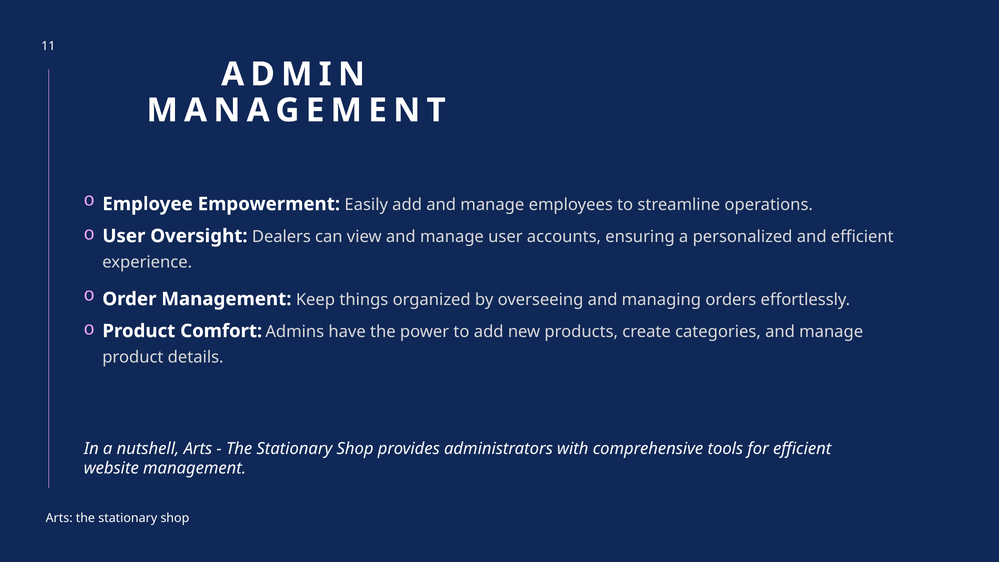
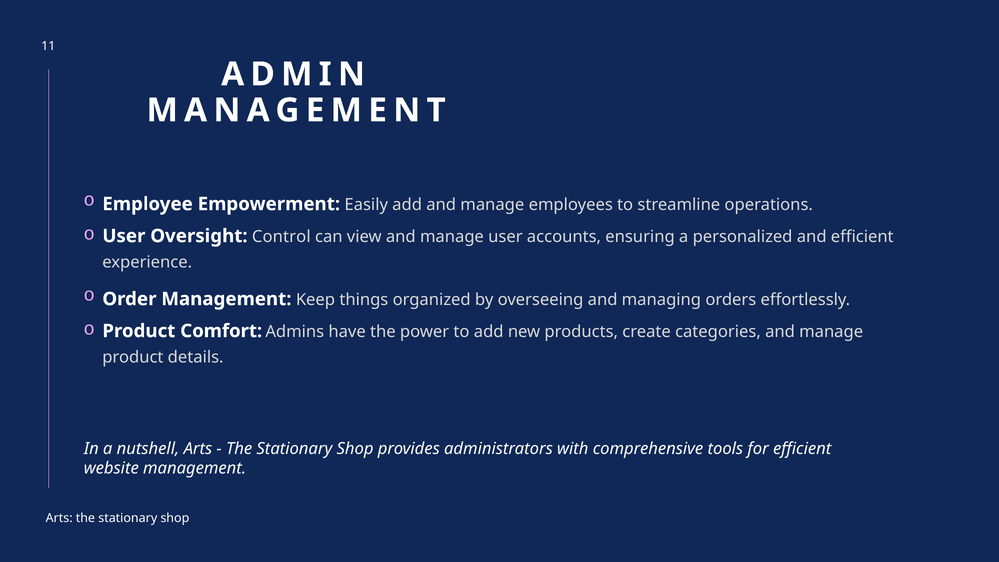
Dealers: Dealers -> Control (281, 237)
